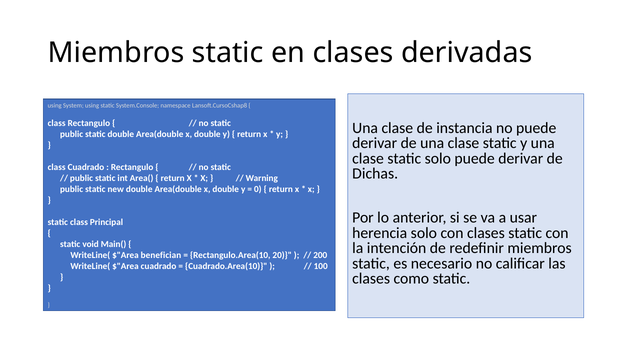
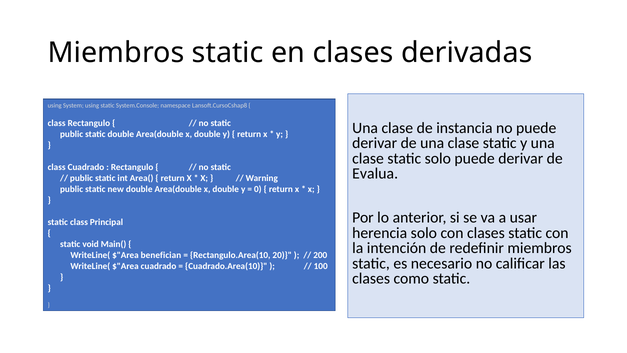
Dichas: Dichas -> Evalua (375, 174)
